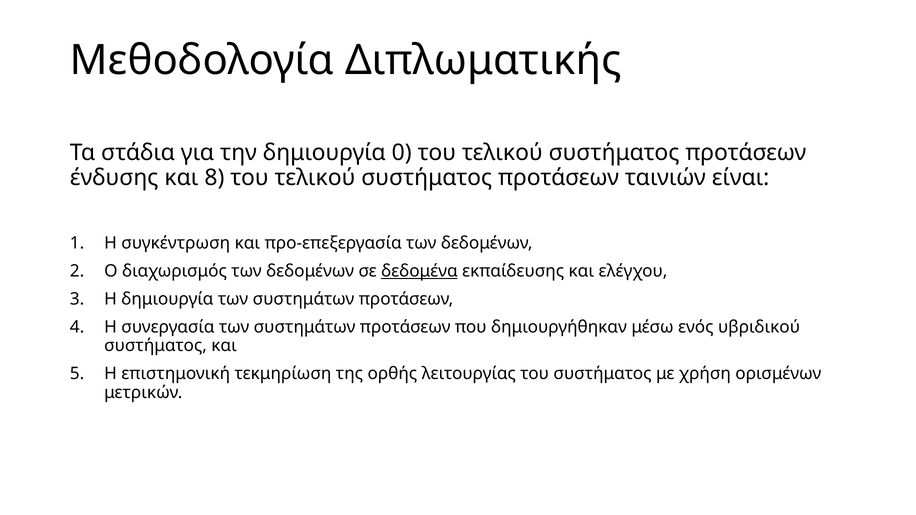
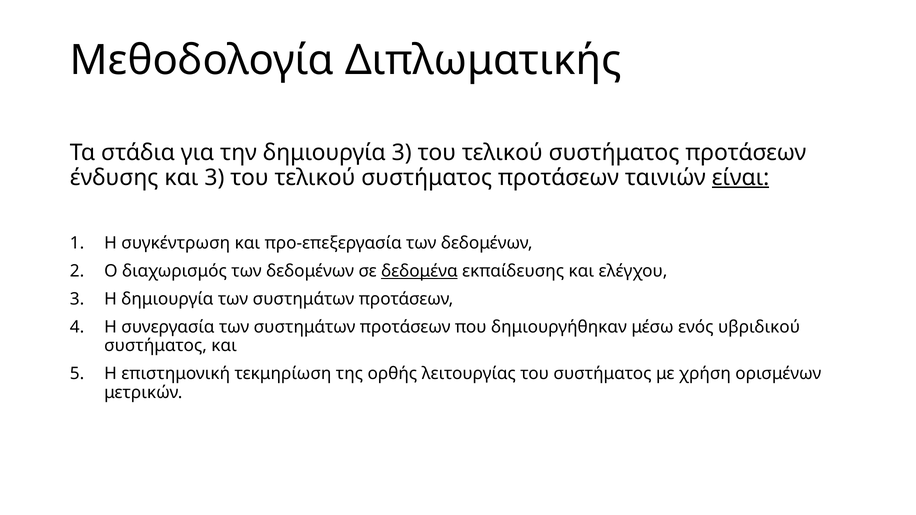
δημιουργία 0: 0 -> 3 (402, 153)
και 8: 8 -> 3 (214, 178)
είναι underline: none -> present (741, 178)
